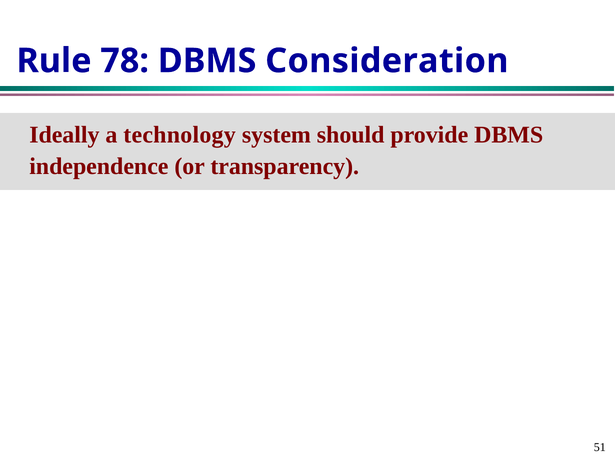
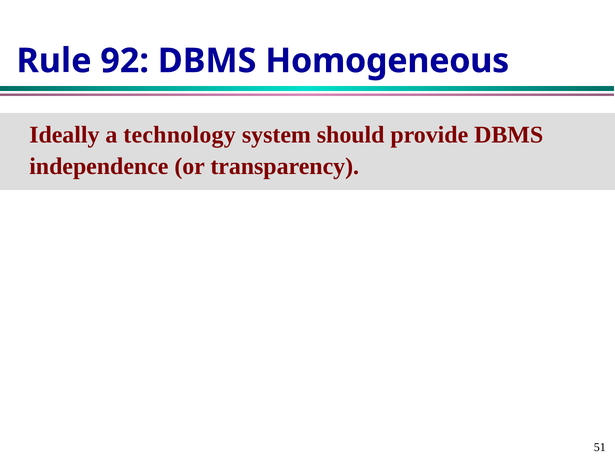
78: 78 -> 92 (125, 61)
Consideration: Consideration -> Homogeneous (387, 61)
